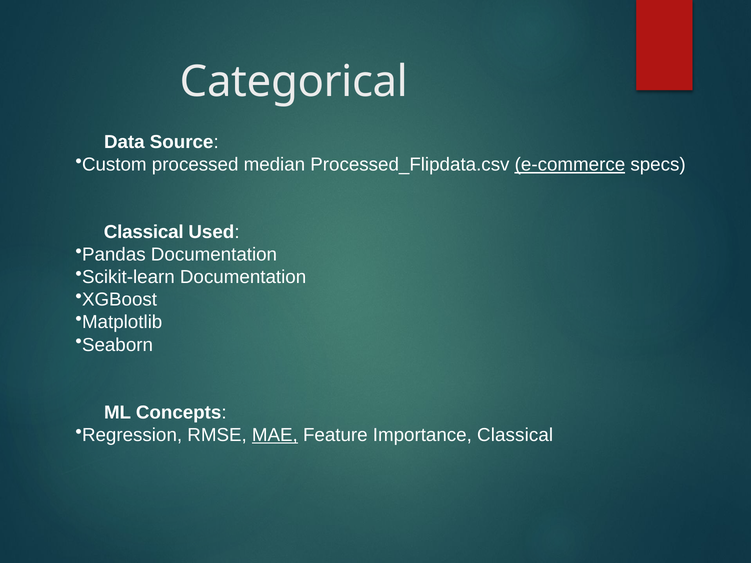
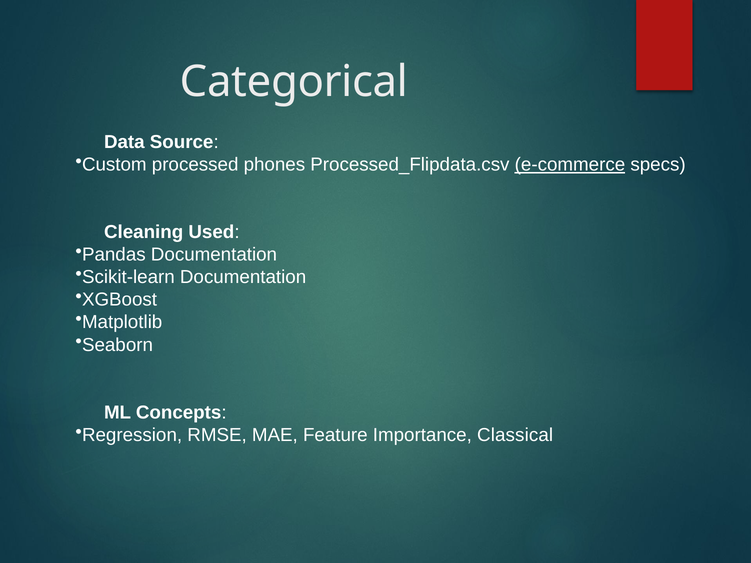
median: median -> phones (274, 165)
Classical: Classical -> Cleaning (144, 232)
MAE underline: present -> none (275, 435)
